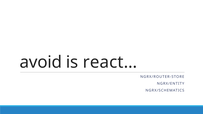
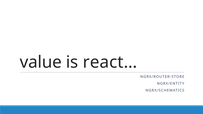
avoid: avoid -> value (41, 62)
